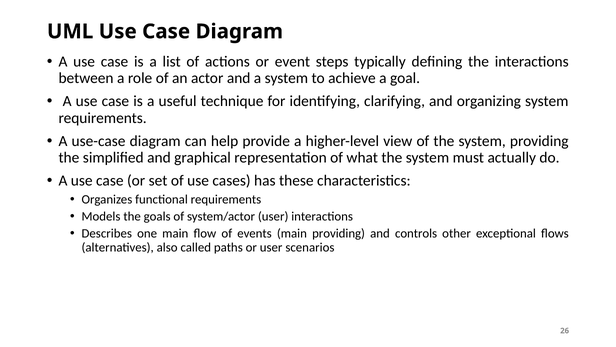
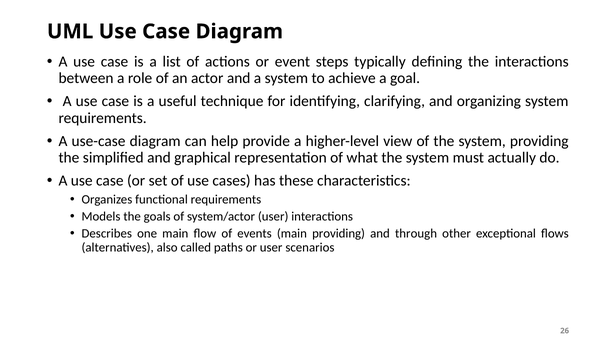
controls: controls -> through (416, 233)
